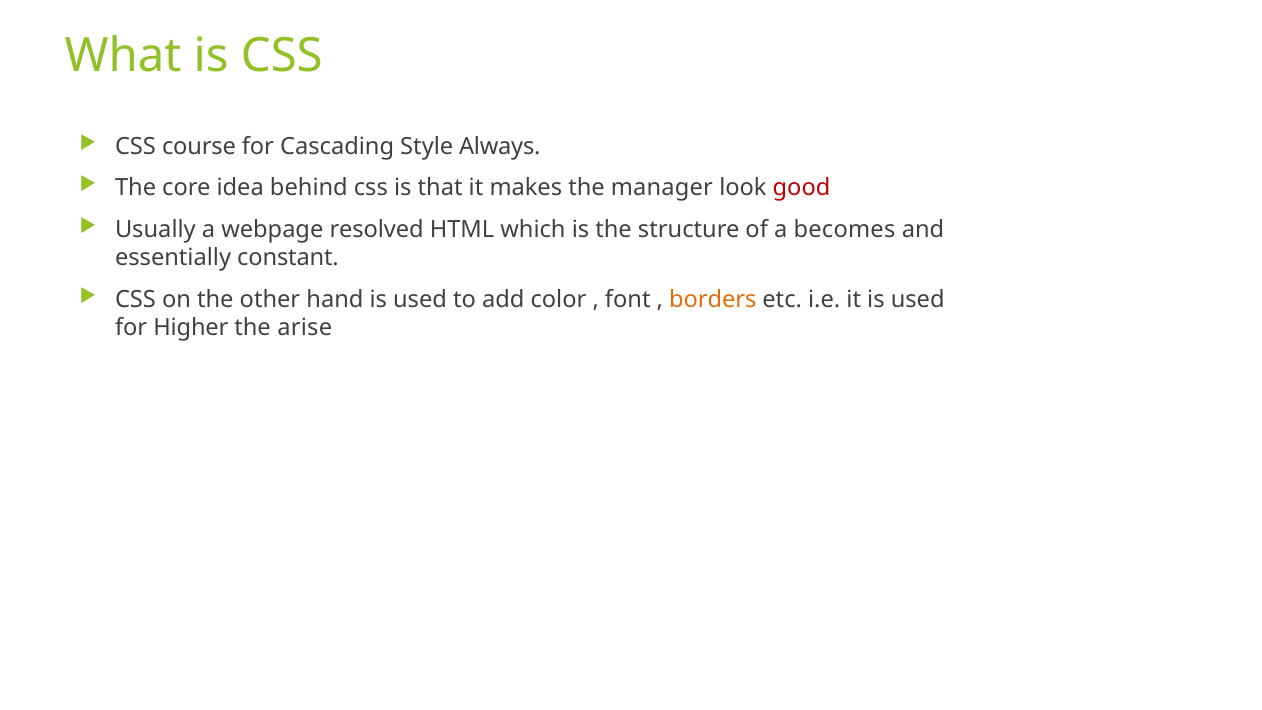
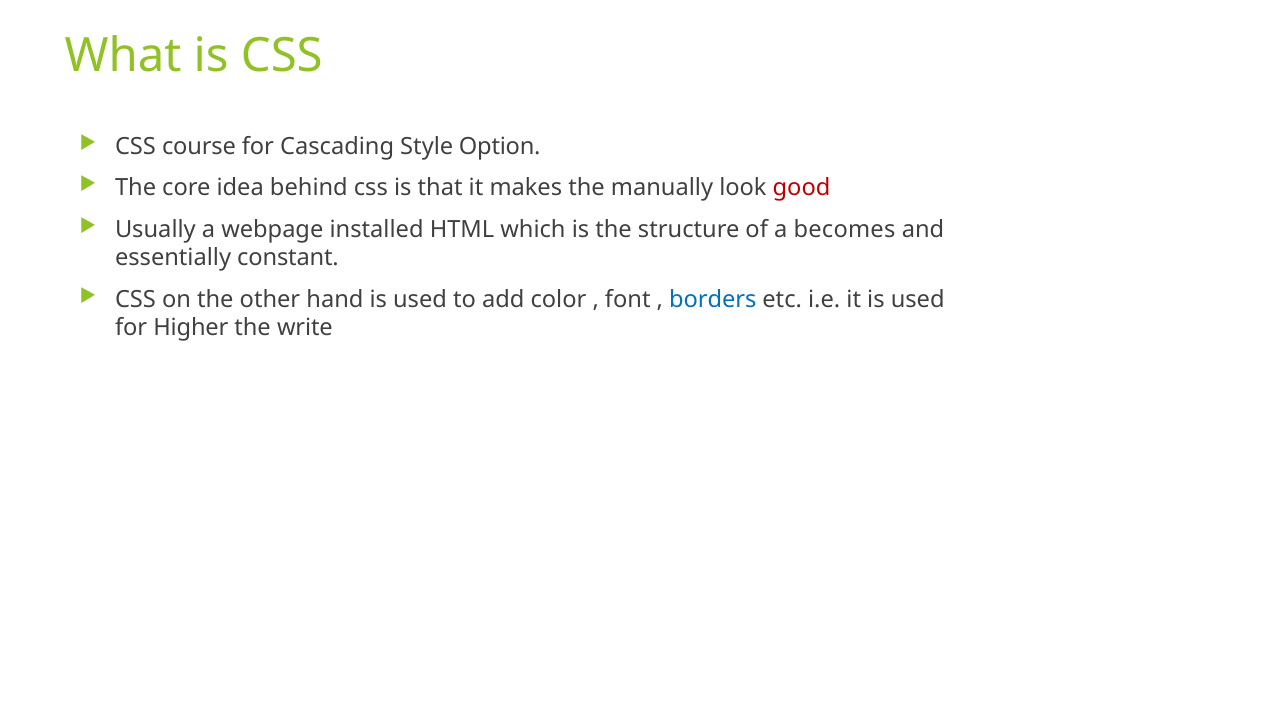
Always: Always -> Option (500, 146)
manager: manager -> manually (662, 188)
resolved: resolved -> installed (377, 229)
borders colour: orange -> blue (713, 299)
arise: arise -> write (305, 328)
